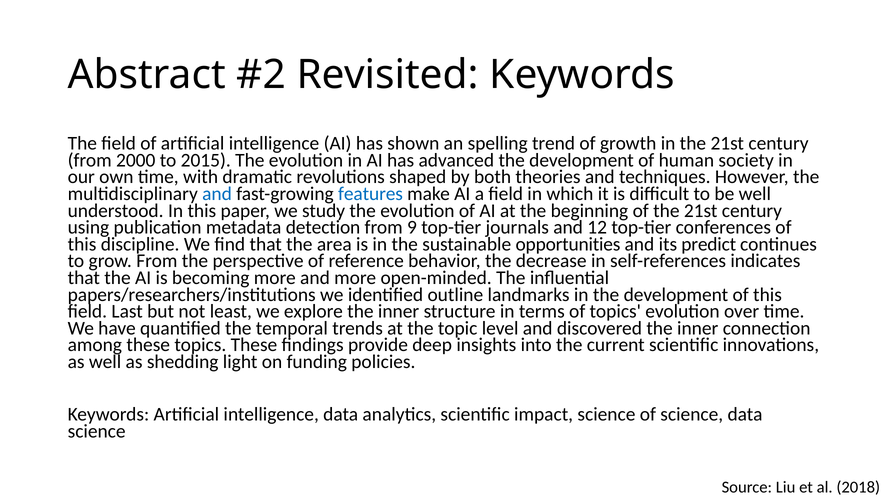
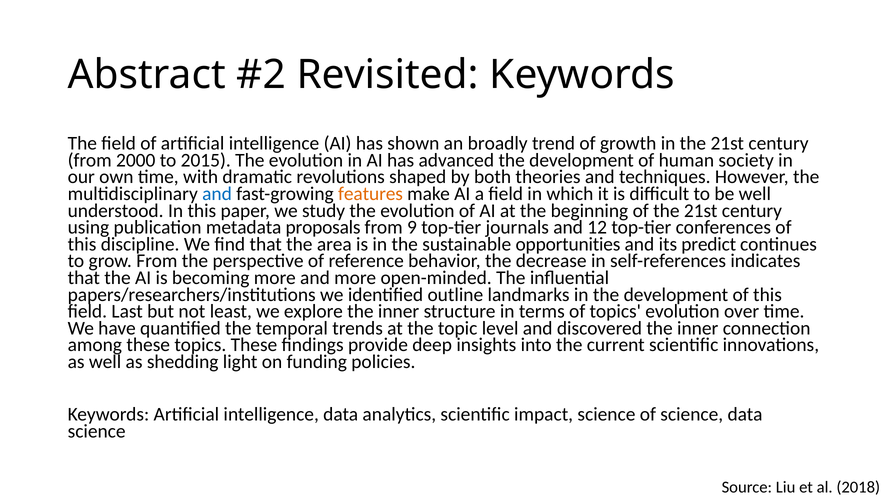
spelling: spelling -> broadly (498, 143)
features colour: blue -> orange (371, 194)
detection: detection -> proposals (323, 227)
